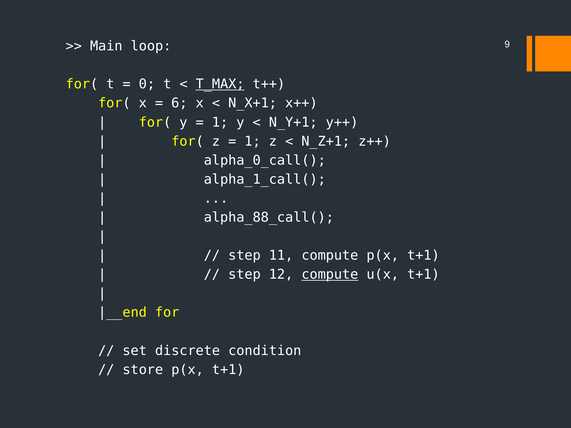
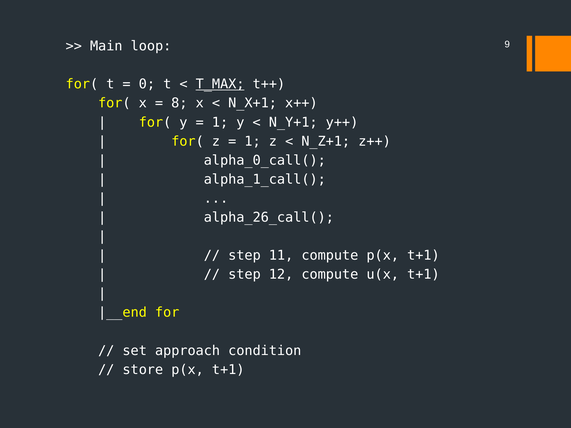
6: 6 -> 8 (179, 103)
alpha_88_call(: alpha_88_call( -> alpha_26_call( (269, 218)
compute underline: present -> none (330, 275)
discrete: discrete -> approach (188, 351)
